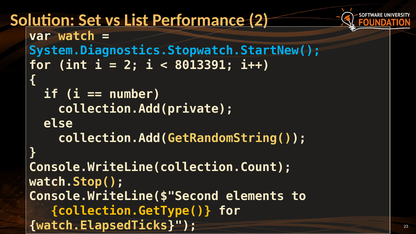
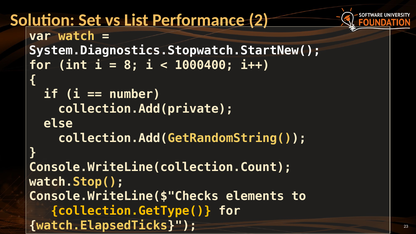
System.Diagnostics.Stopwatch.StartNew( colour: light blue -> white (175, 51)
2: 2 -> 8 (131, 65)
8013391: 8013391 -> 1000400 (204, 65)
Console.WriteLine($"Second: Console.WriteLine($"Second -> Console.WriteLine($"Checks (124, 196)
